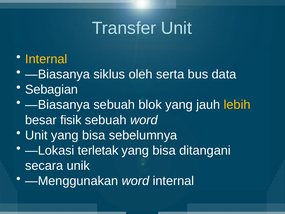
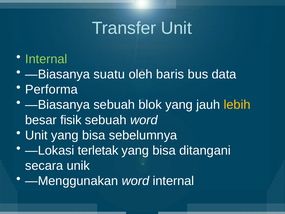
Internal colour: yellow -> light green (46, 59)
siklus: siklus -> suatu (109, 74)
serta: serta -> baris (170, 74)
Sebagian: Sebagian -> Performa (51, 89)
